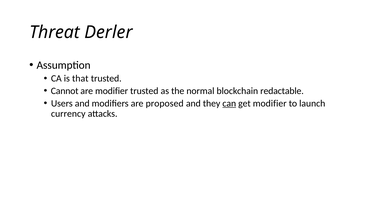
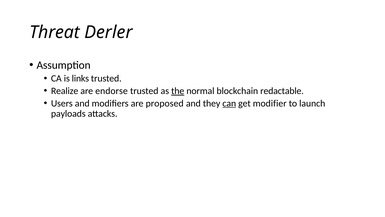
that: that -> links (80, 78)
Cannot: Cannot -> Realize (65, 91)
are modifier: modifier -> endorse (112, 91)
the underline: none -> present (178, 91)
currency: currency -> payloads (68, 114)
